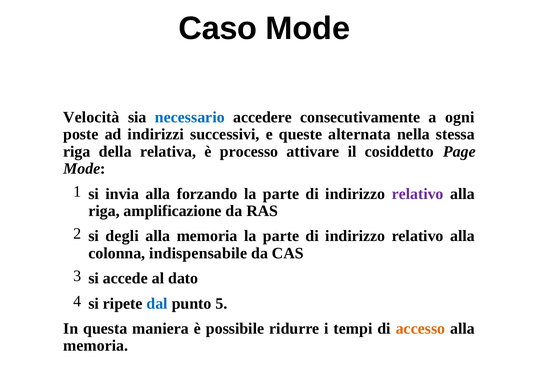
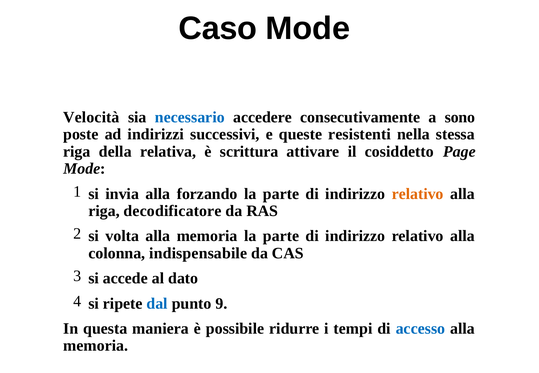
ogni: ogni -> sono (460, 117)
alternata: alternata -> resistenti (360, 134)
processo: processo -> scrittura (249, 152)
relativo colour: purple -> orange (418, 194)
amplificazione: amplificazione -> decodificatore (173, 211)
degli: degli -> volta (122, 236)
5: 5 -> 9 (221, 304)
accesso colour: orange -> blue (420, 329)
